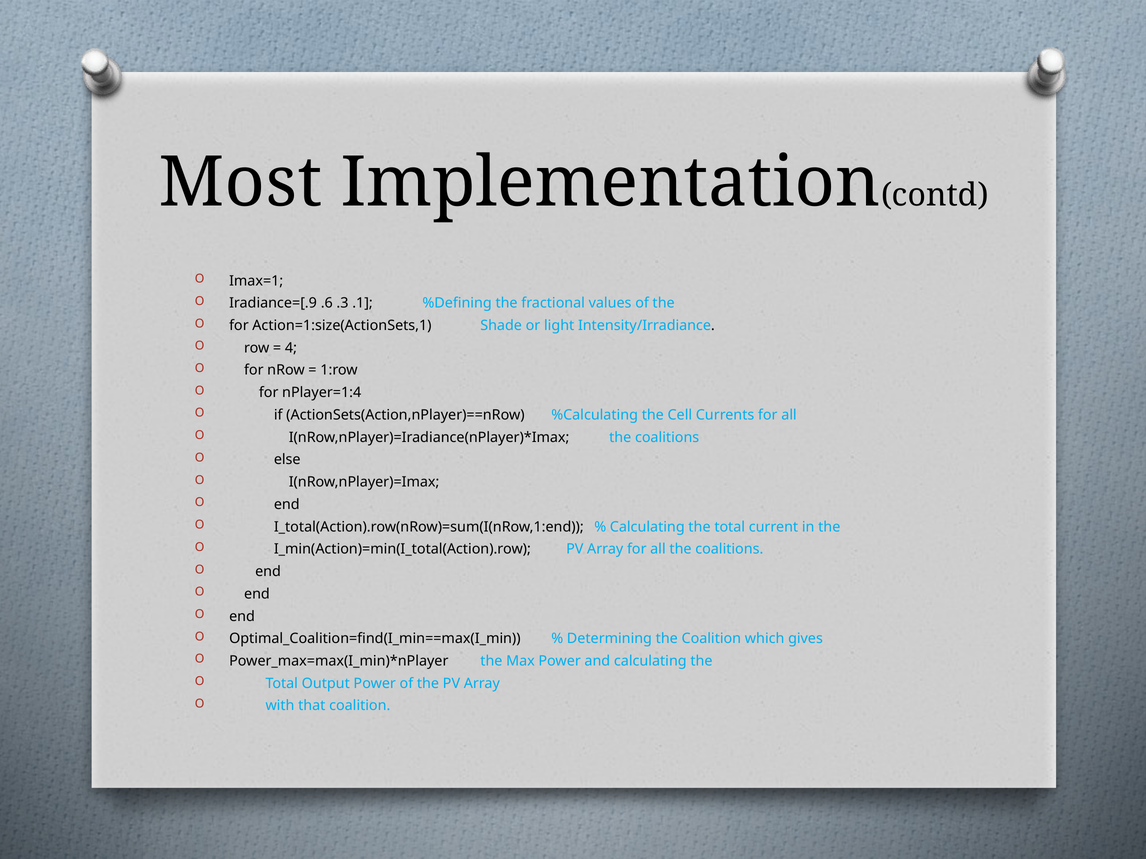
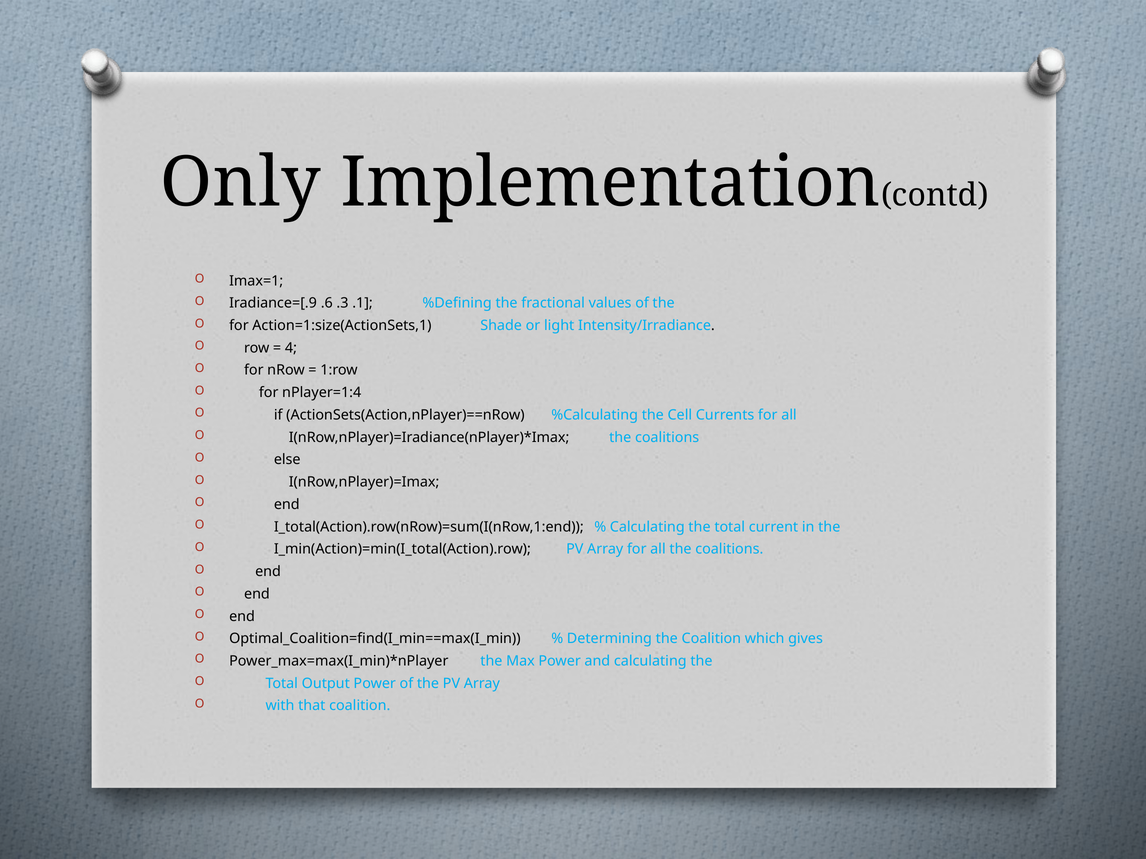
Most: Most -> Only (240, 183)
